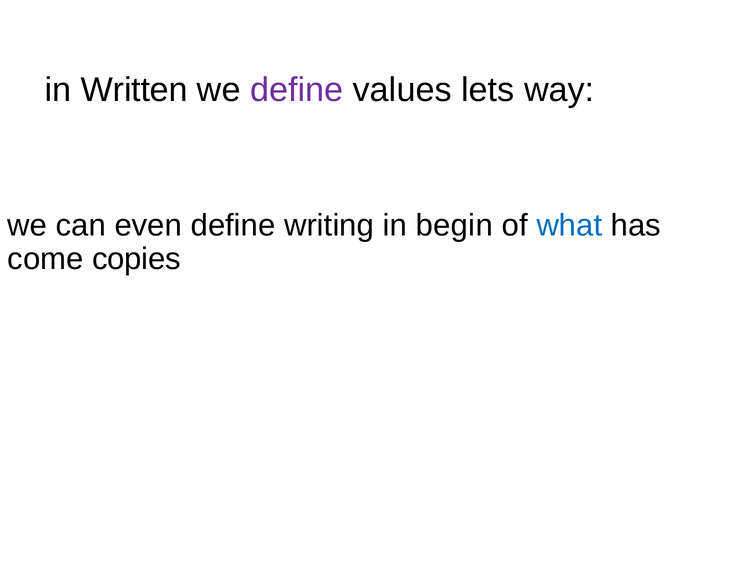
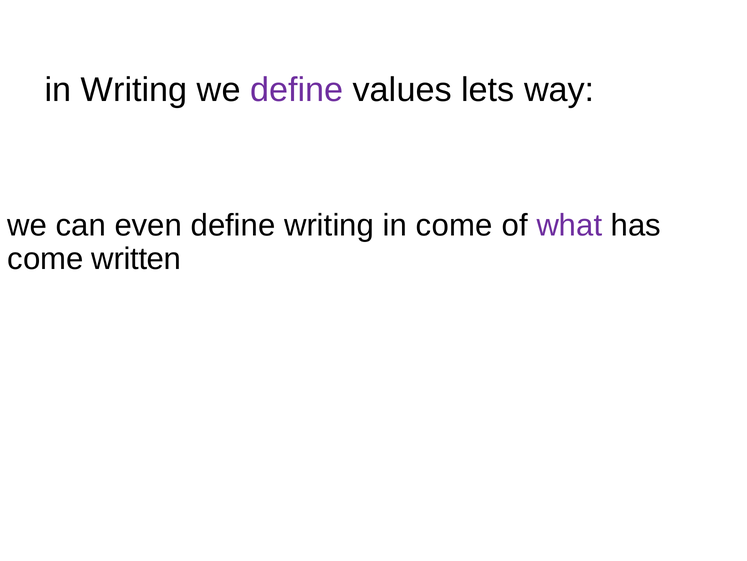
in Written: Written -> Writing (134, 90)
in begin: begin -> come (454, 225)
what colour: blue -> purple (569, 225)
copies: copies -> written (136, 259)
